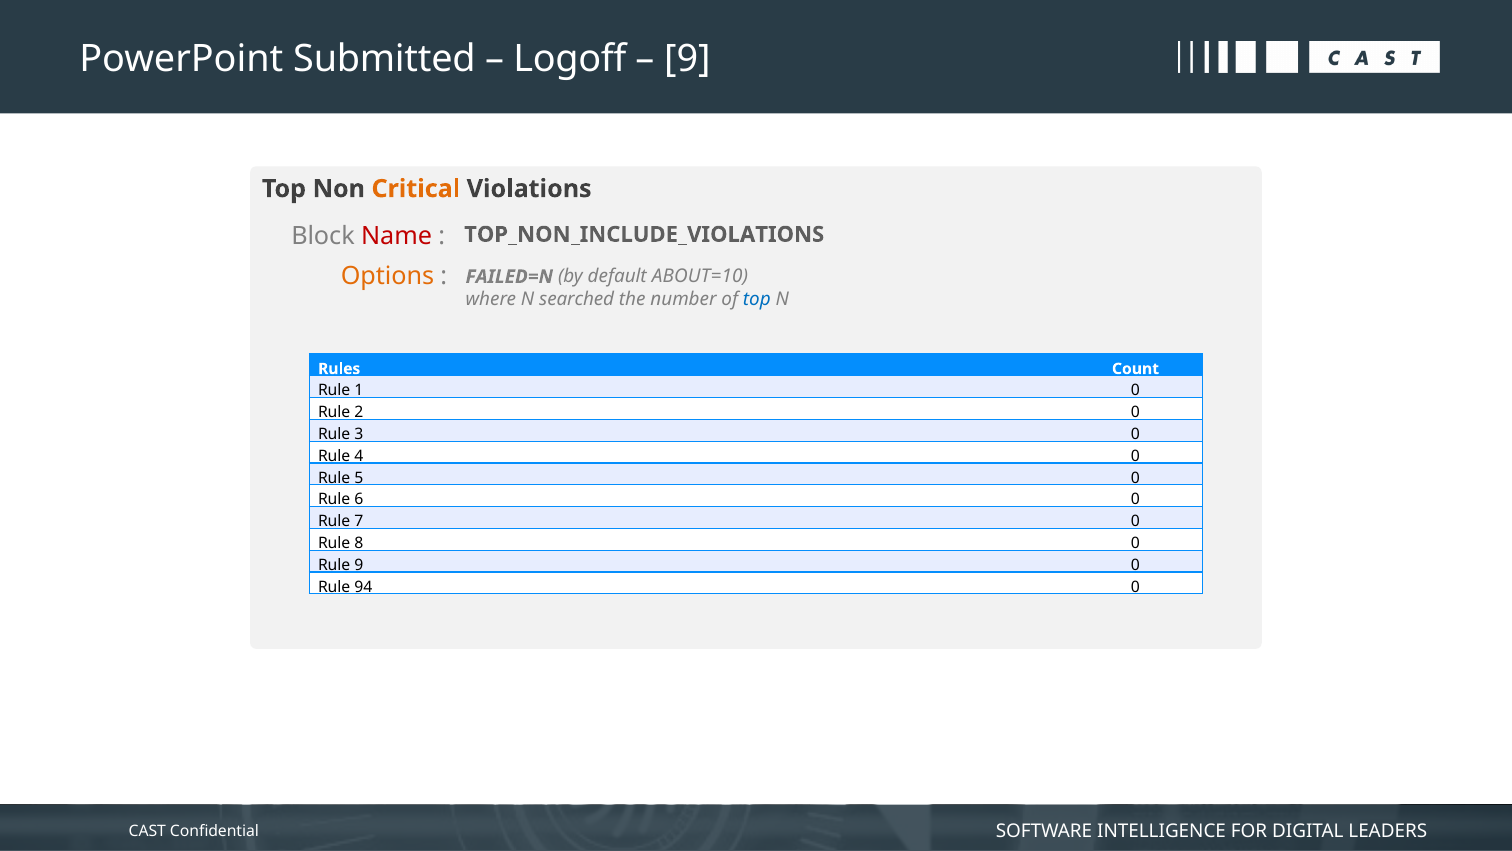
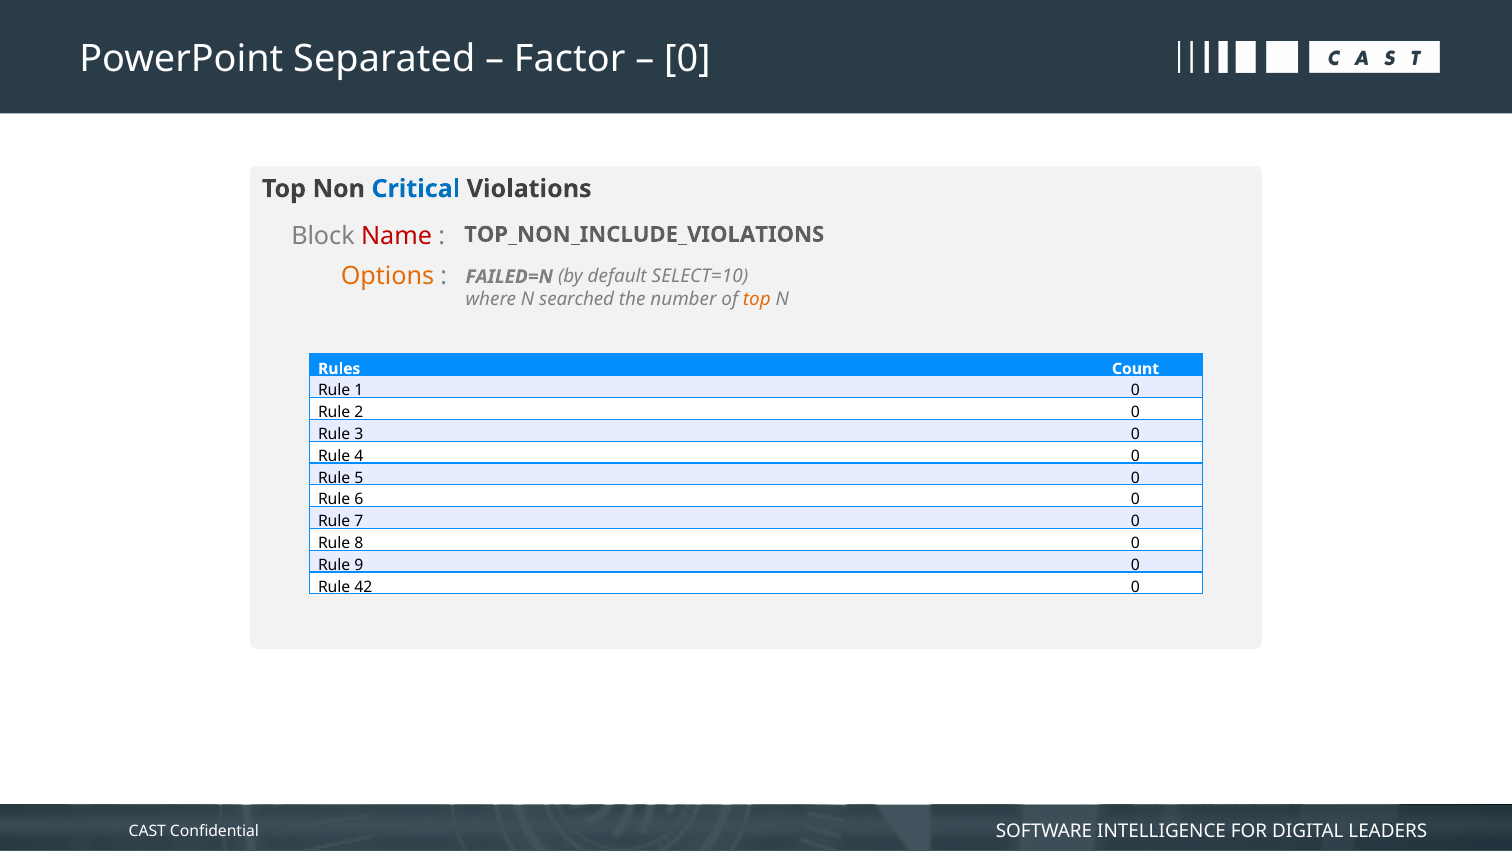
Submitted: Submitted -> Separated (384, 59)
Logoff: Logoff -> Factor (570, 59)
9: 9 -> 0 (687, 59)
Critical colour: orange -> blue (416, 189)
ABOUT=10: ABOUT=10 -> SELECT=10 (700, 277)
top colour: blue -> orange (757, 299)
94: 94 -> 42 (363, 586)
